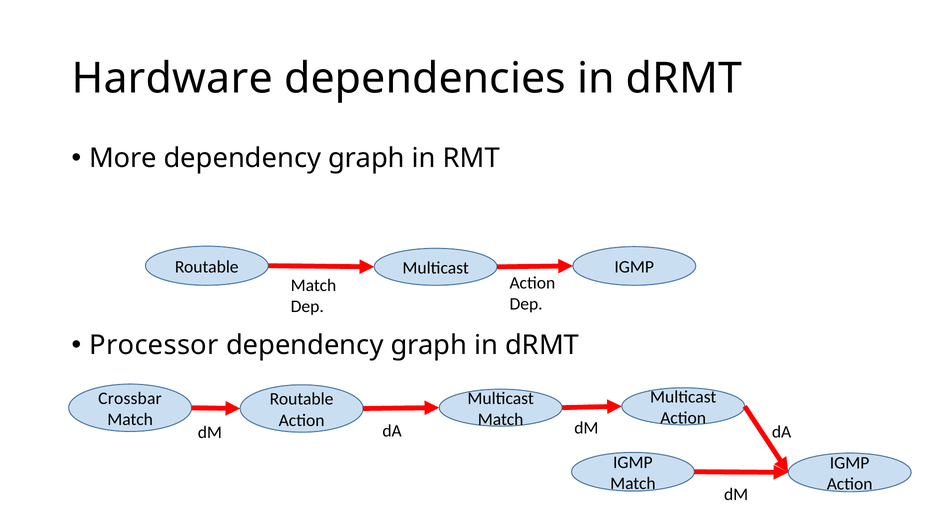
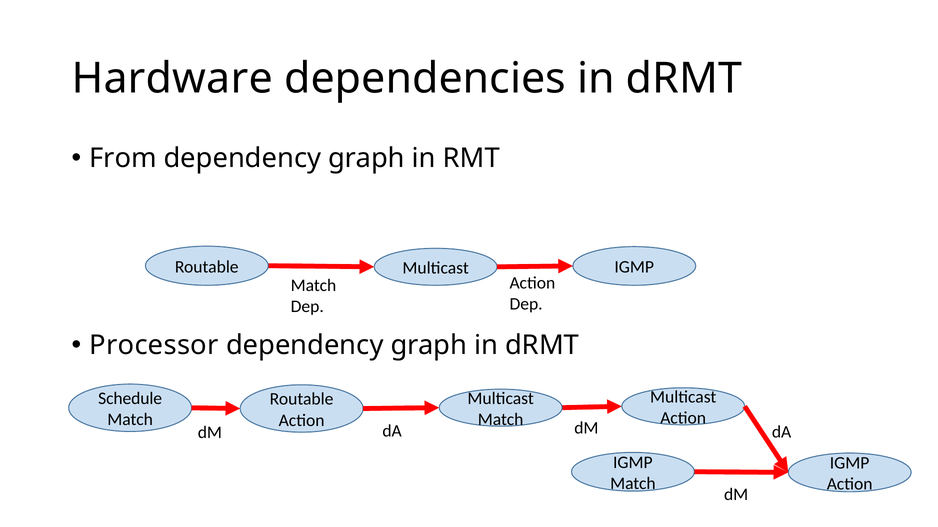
More: More -> From (123, 159)
Crossbar: Crossbar -> Schedule (130, 399)
